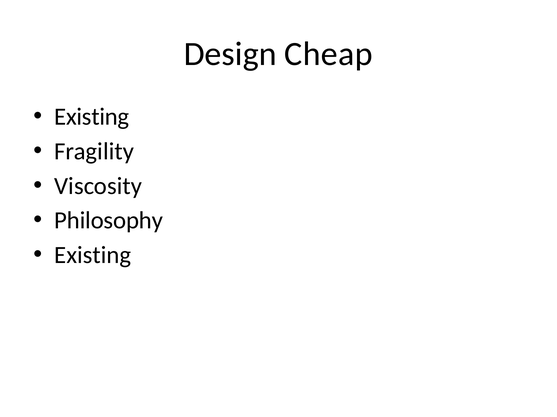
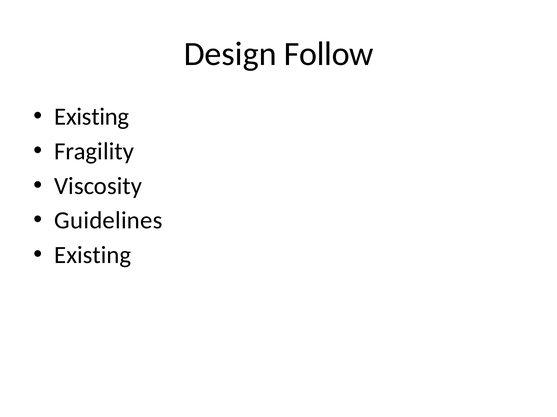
Cheap: Cheap -> Follow (329, 54)
Philosophy: Philosophy -> Guidelines (108, 221)
